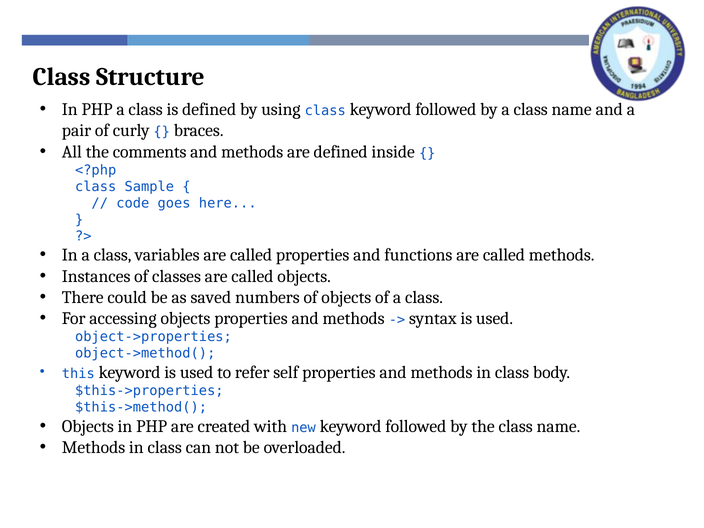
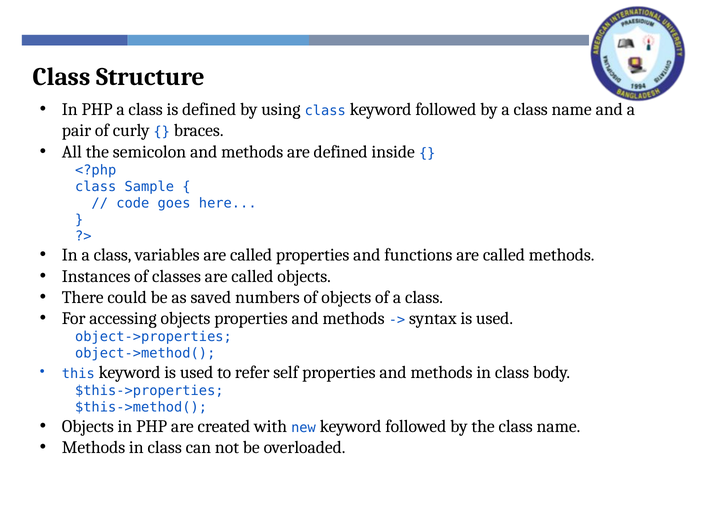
comments: comments -> semicolon (150, 152)
